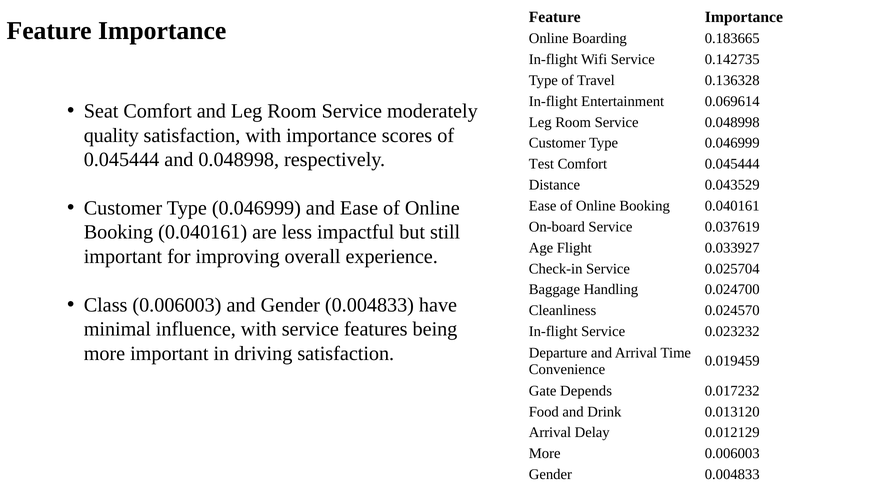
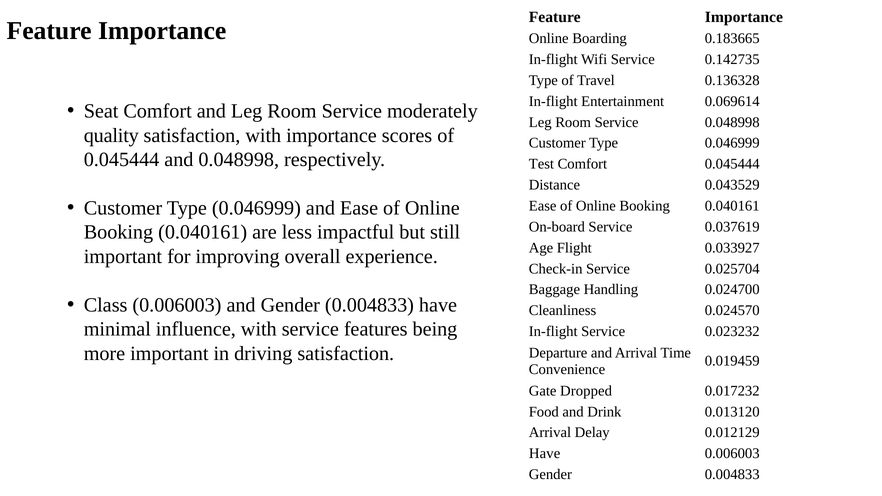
Depends: Depends -> Dropped (586, 391)
More: More -> Have (545, 454)
